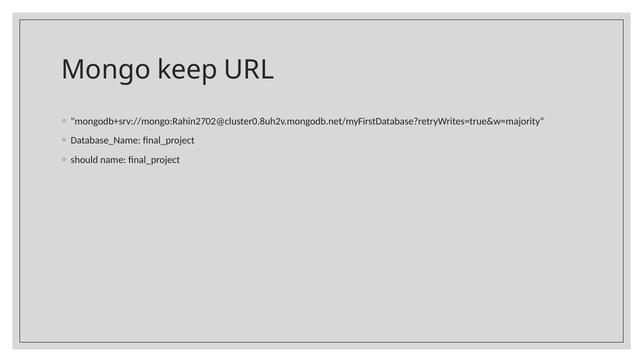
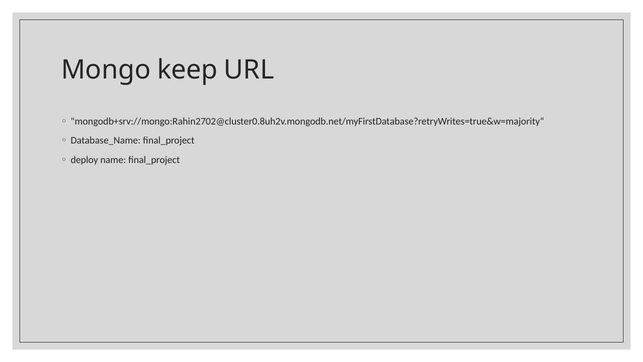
should: should -> deploy (84, 160)
